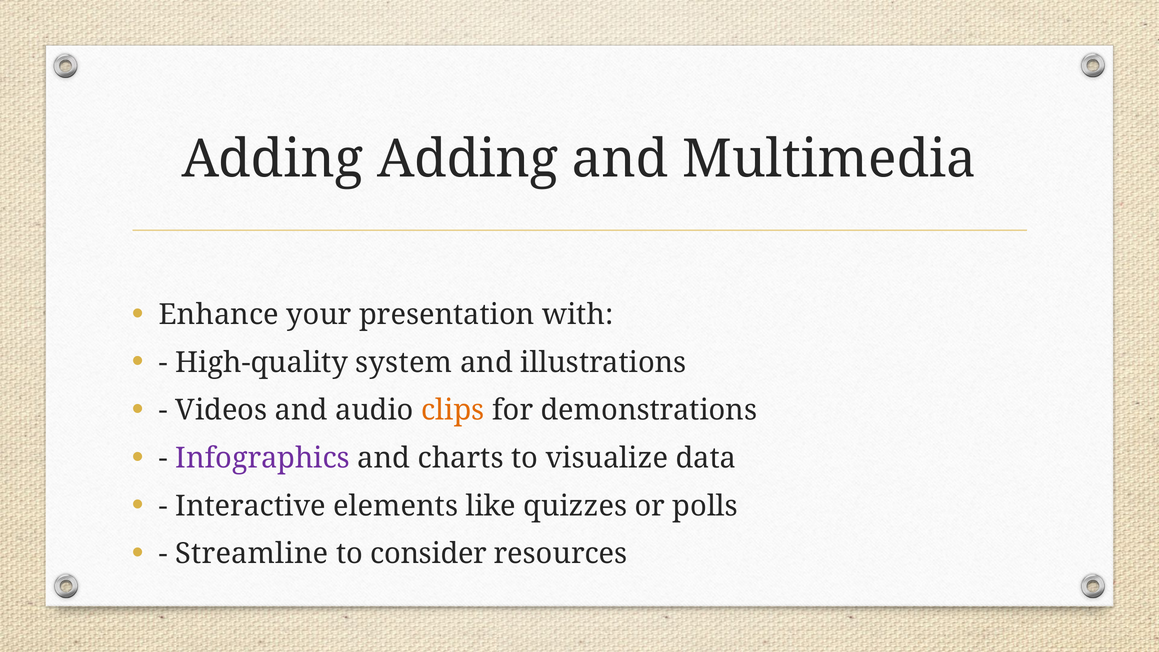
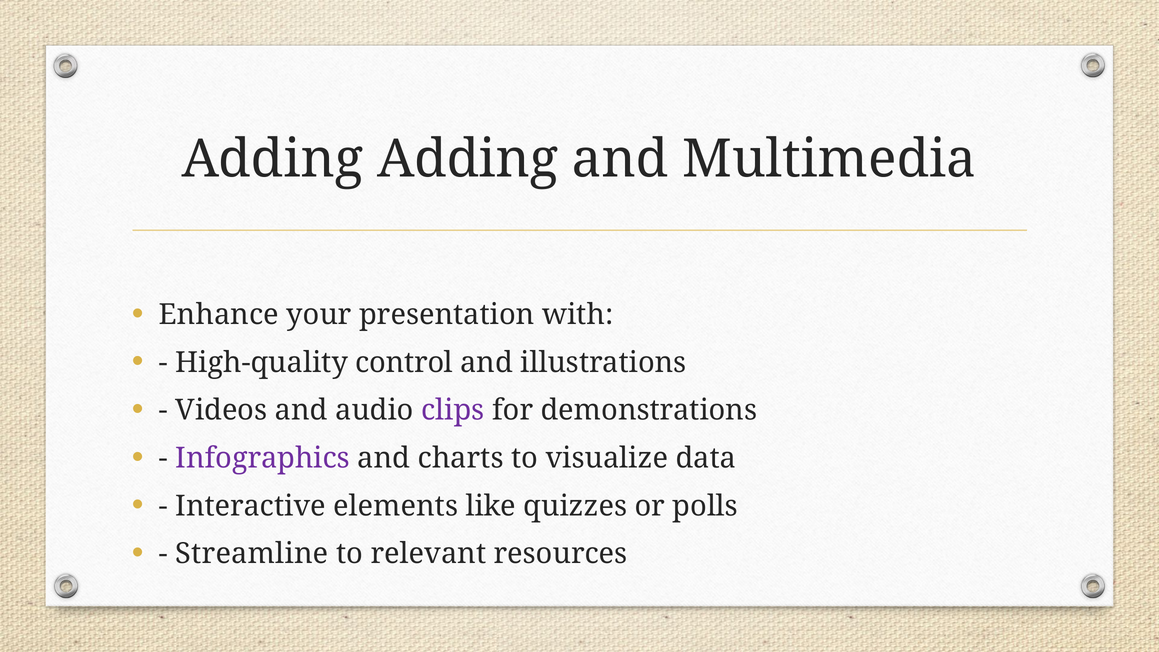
system: system -> control (404, 362)
clips colour: orange -> purple (453, 410)
consider: consider -> relevant (428, 554)
